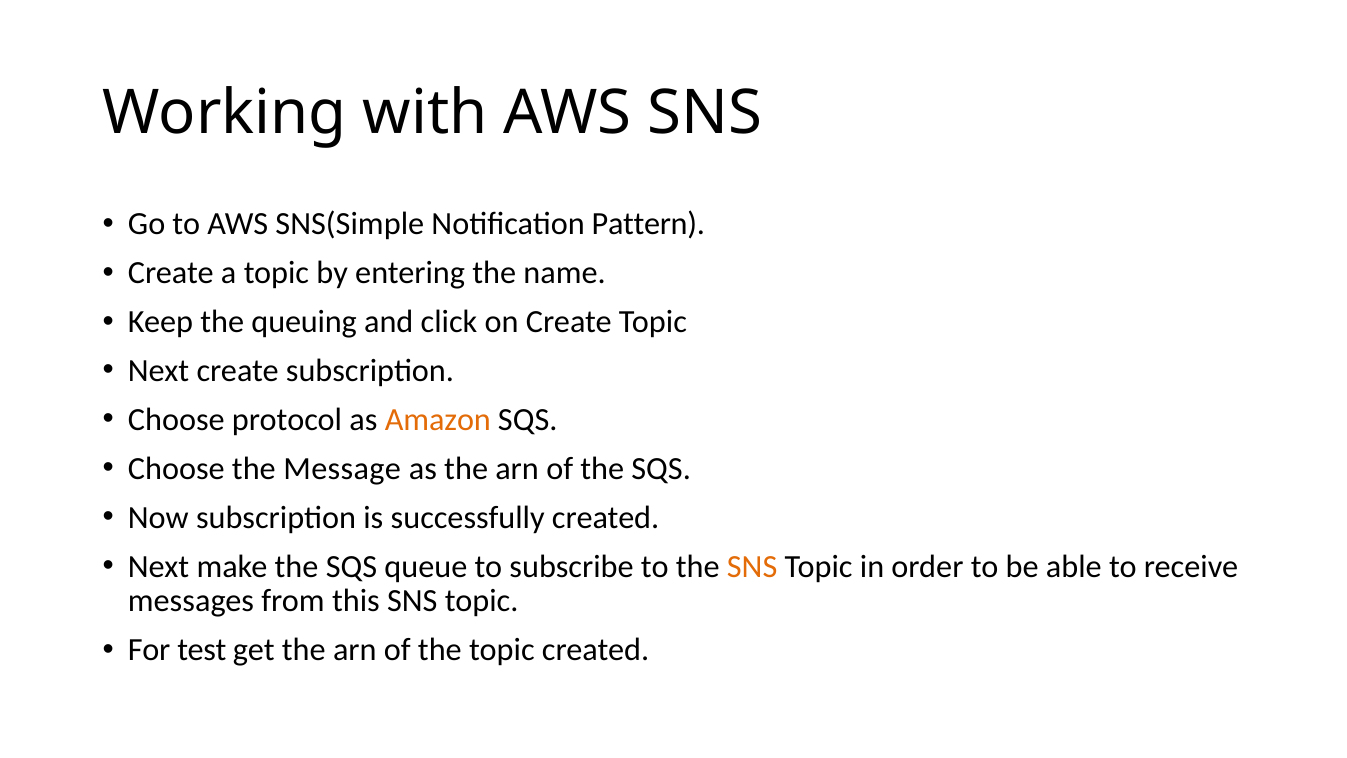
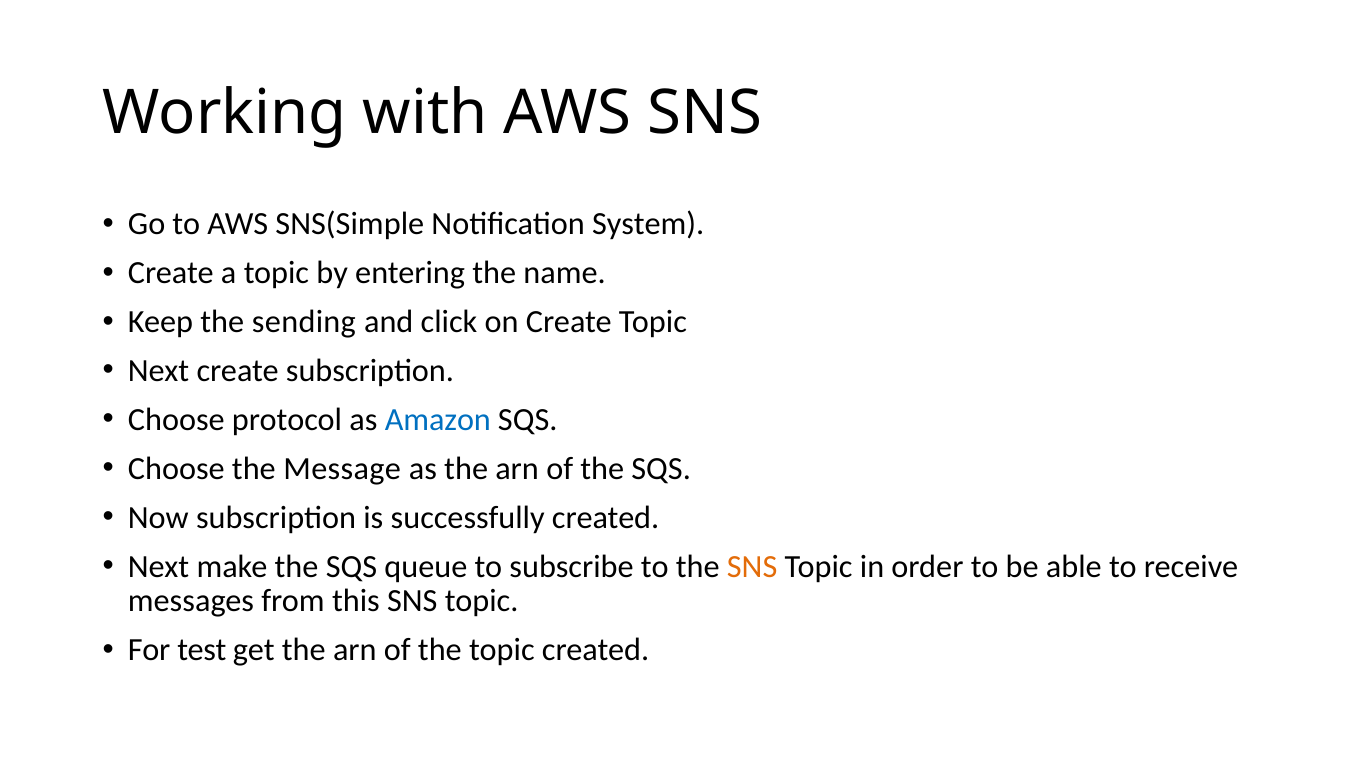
Pattern: Pattern -> System (648, 224)
queuing: queuing -> sending (304, 322)
Amazon colour: orange -> blue (438, 420)
